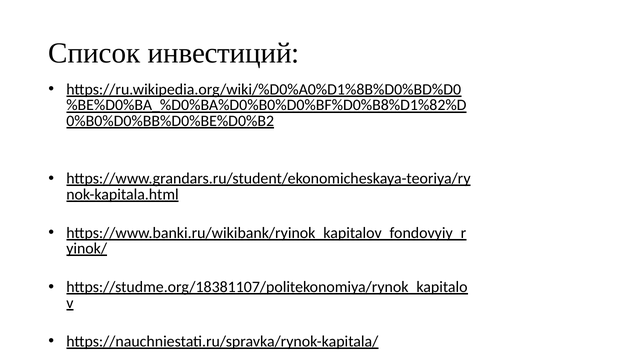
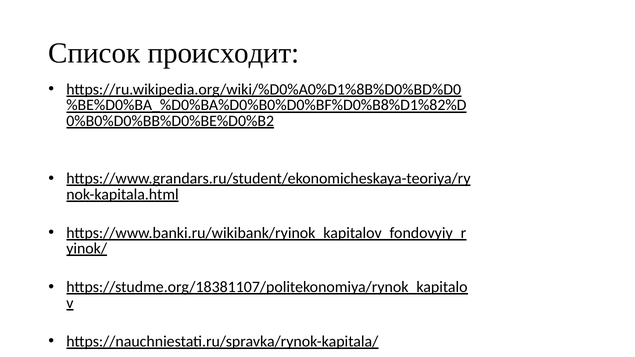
инвестиций: инвестиций -> происходит (224, 53)
